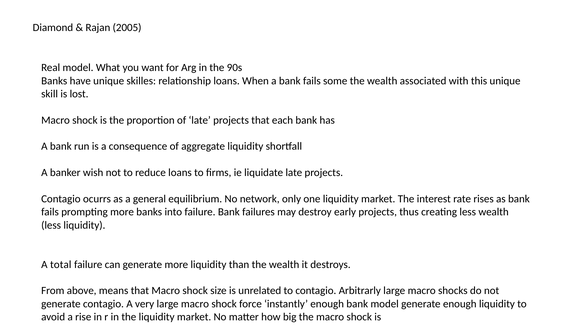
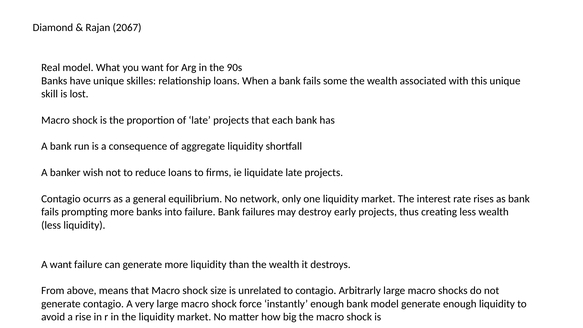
2005: 2005 -> 2067 (127, 28)
A total: total -> want (61, 264)
